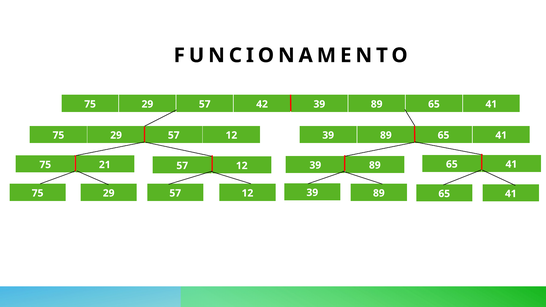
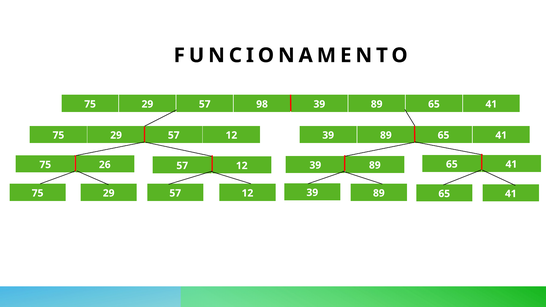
42: 42 -> 98 (262, 104)
21: 21 -> 26 (105, 165)
